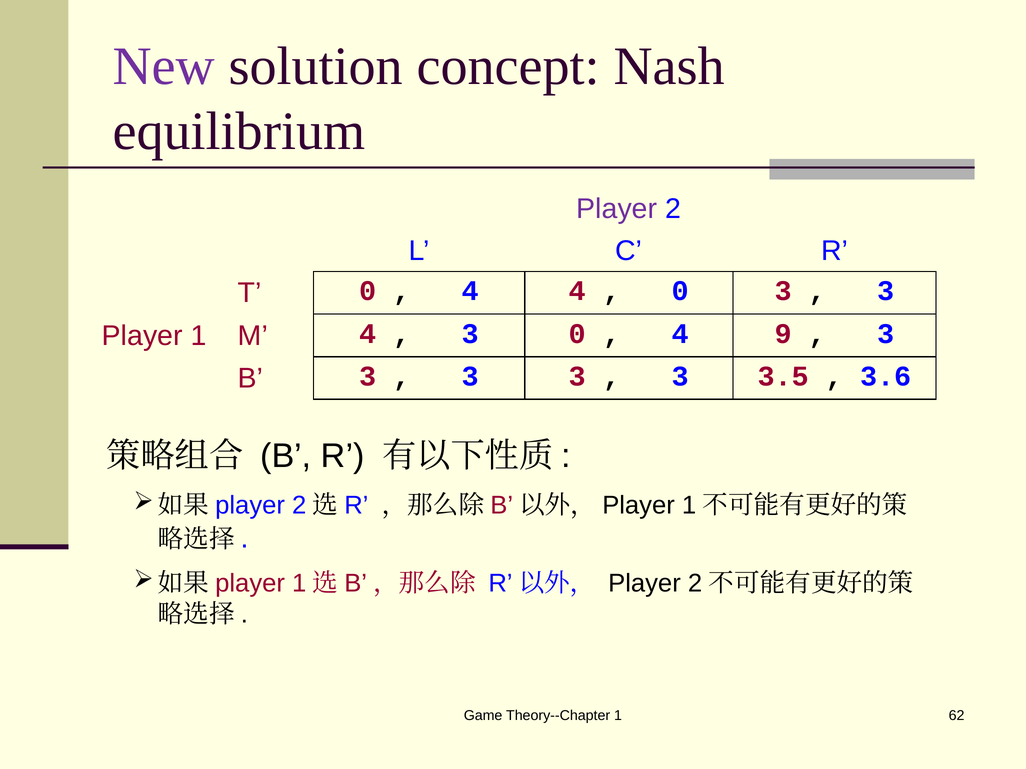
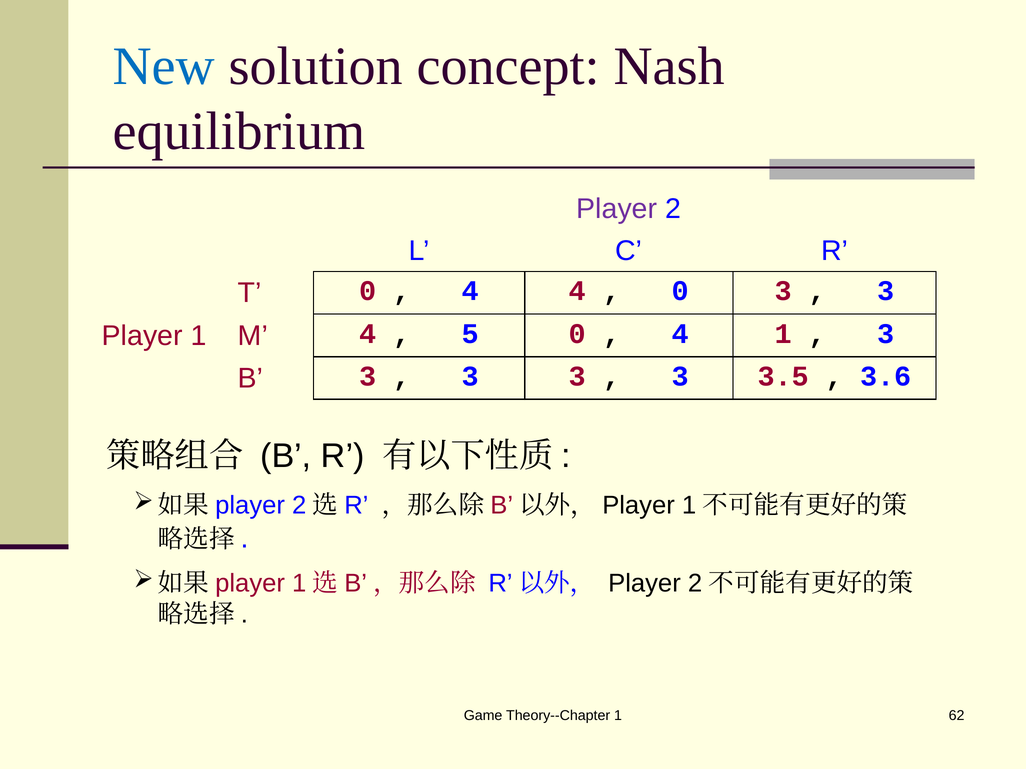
New colour: purple -> blue (164, 67)
3: 3 -> 5 (470, 334)
4 9: 9 -> 1 (783, 334)
